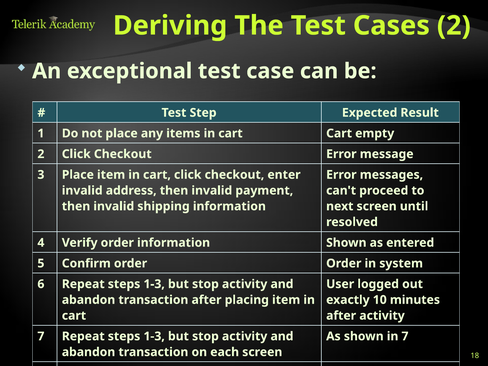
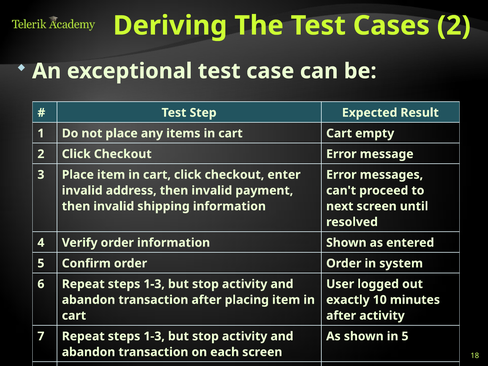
in 7: 7 -> 5 (405, 336)
